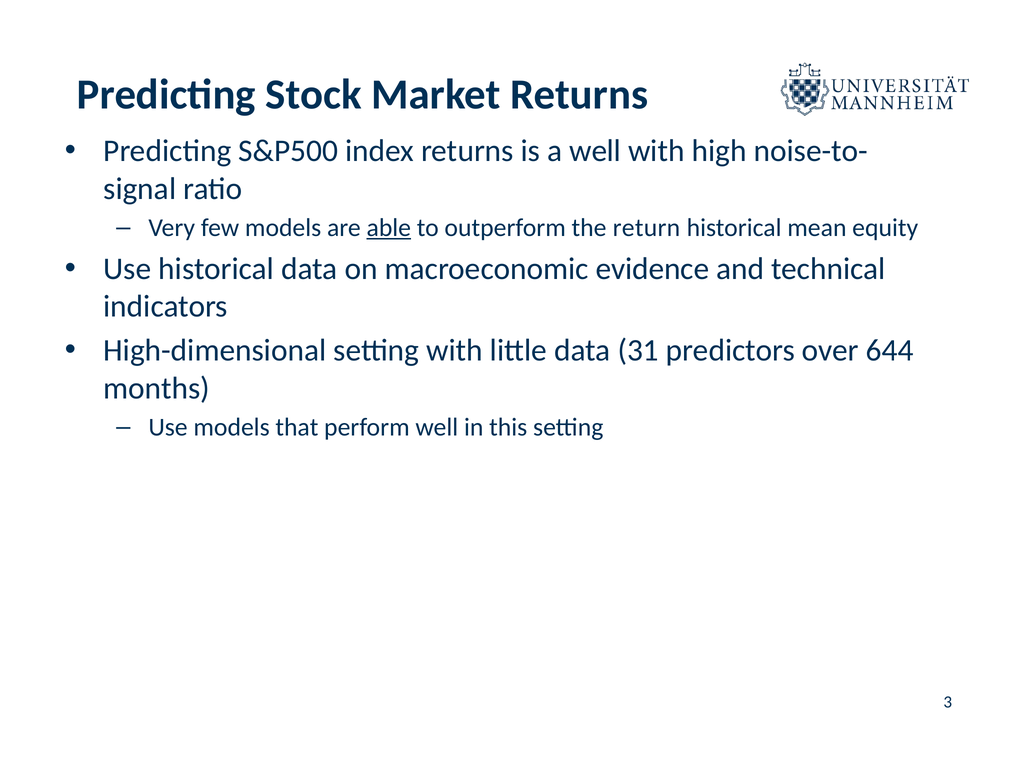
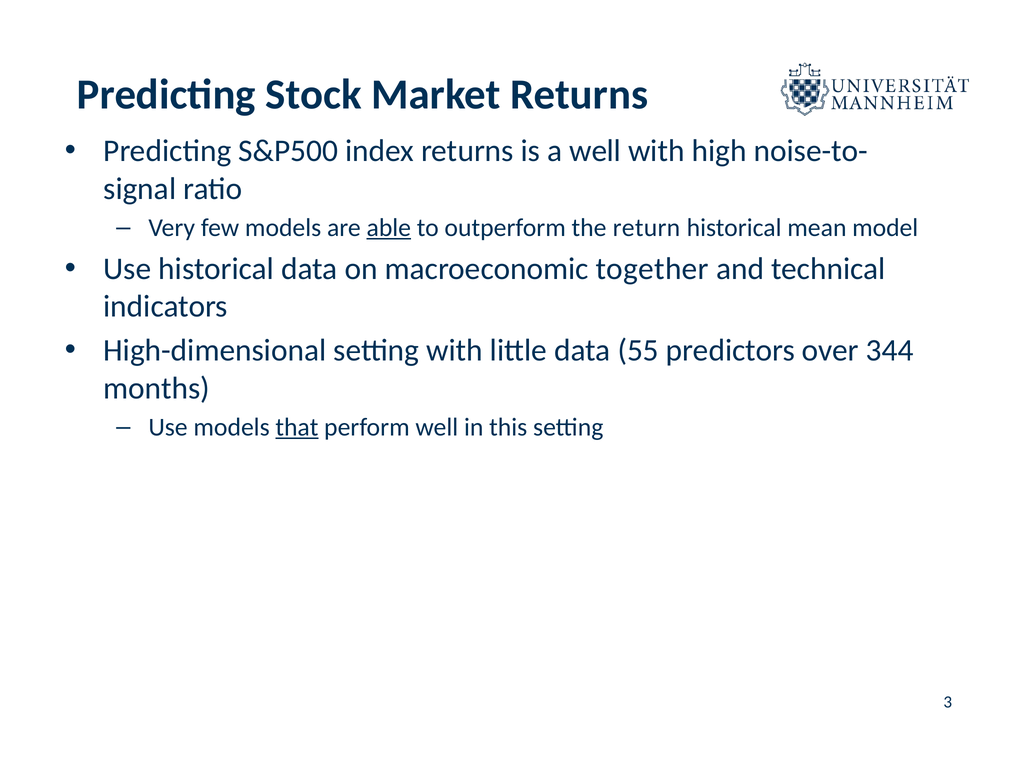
equity: equity -> model (885, 228)
evidence: evidence -> together (652, 269)
31: 31 -> 55 (638, 351)
644: 644 -> 344 (890, 351)
that underline: none -> present (297, 427)
